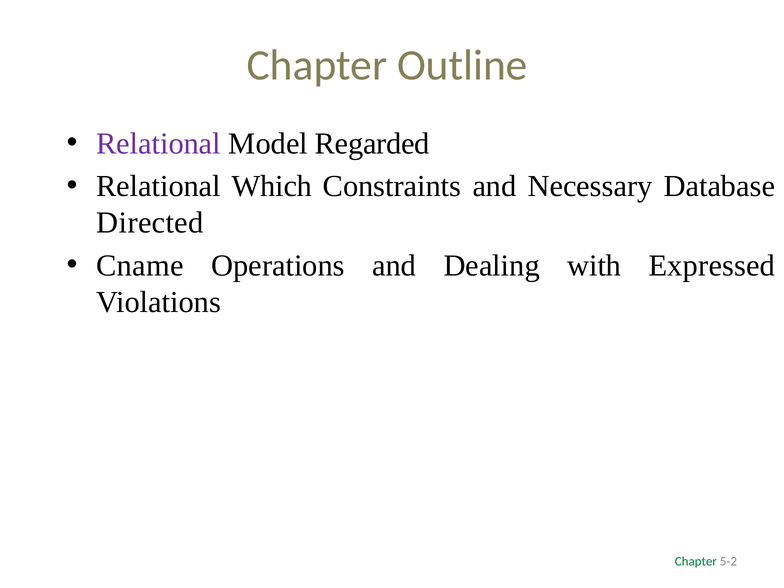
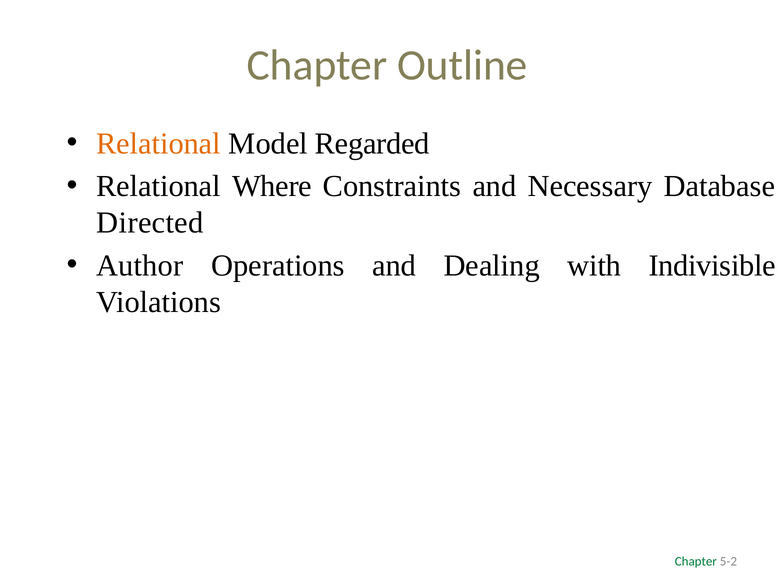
Relational colour: purple -> orange (158, 143)
Which: Which -> Where (272, 186)
Cname: Cname -> Author (140, 266)
Expressed: Expressed -> Indivisible (712, 266)
